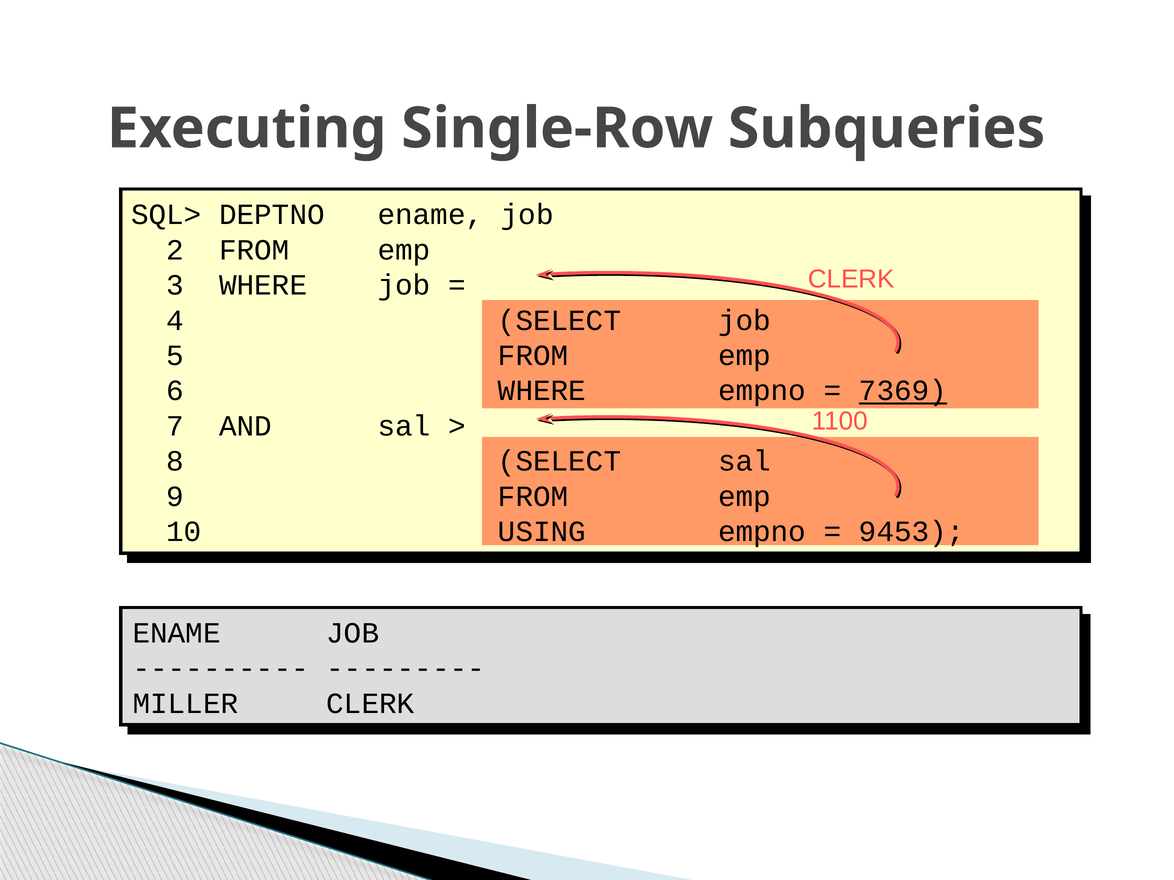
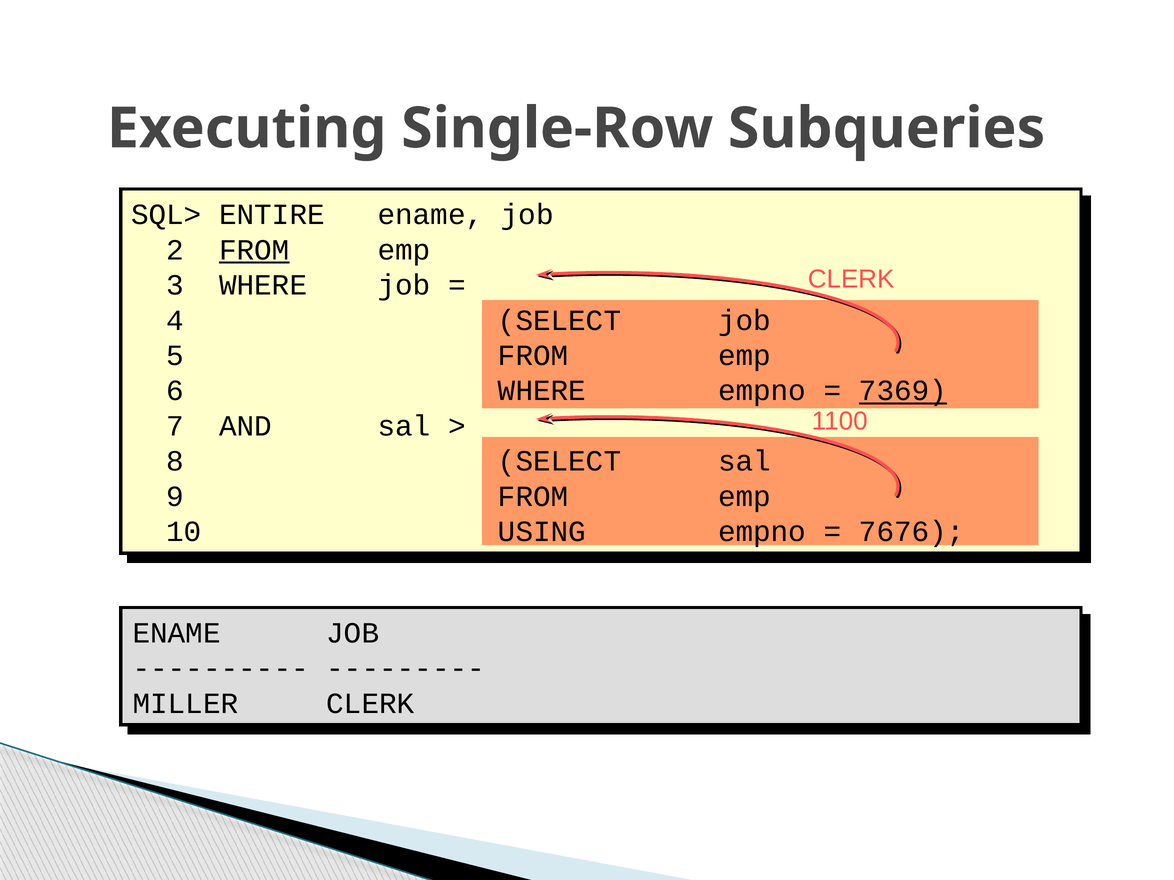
DEPTNO: DEPTNO -> ENTIRE (272, 215)
FROM underline: none -> present (254, 250)
9453: 9453 -> 7676 (912, 532)
